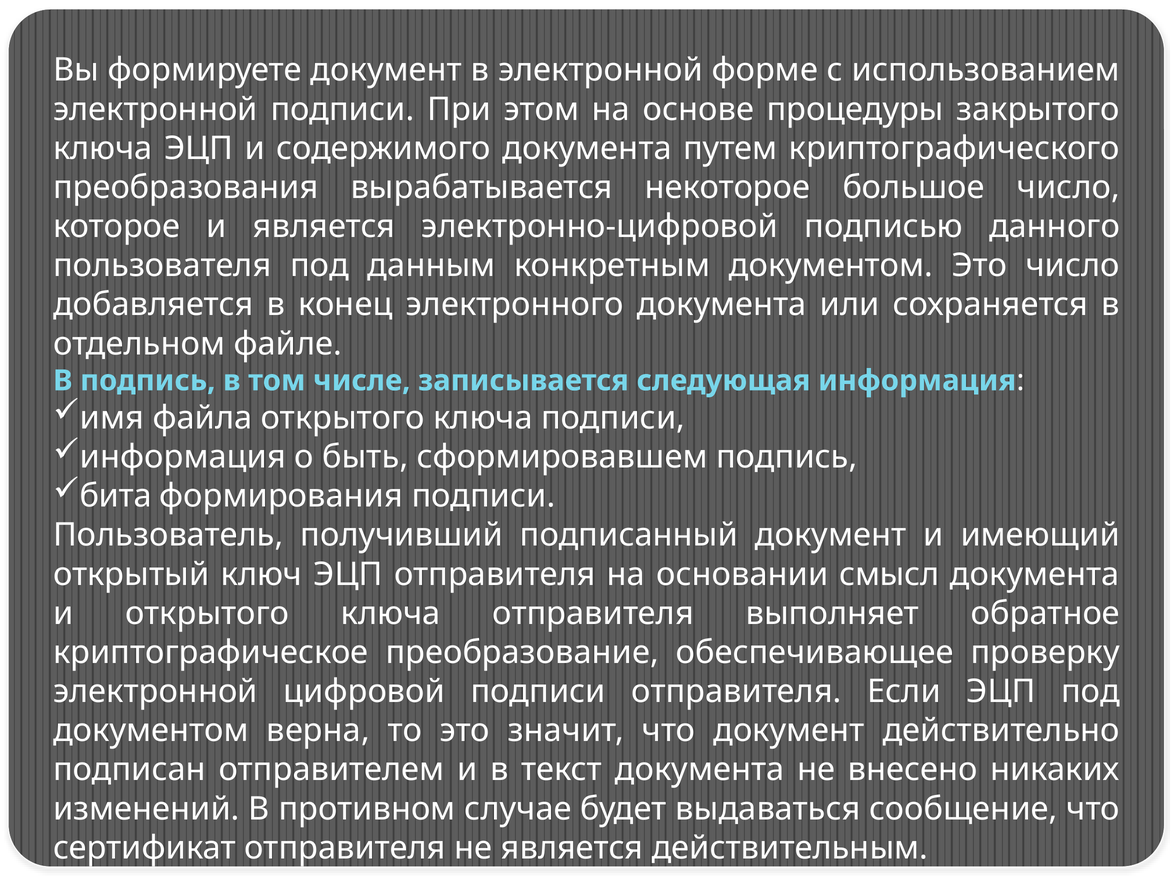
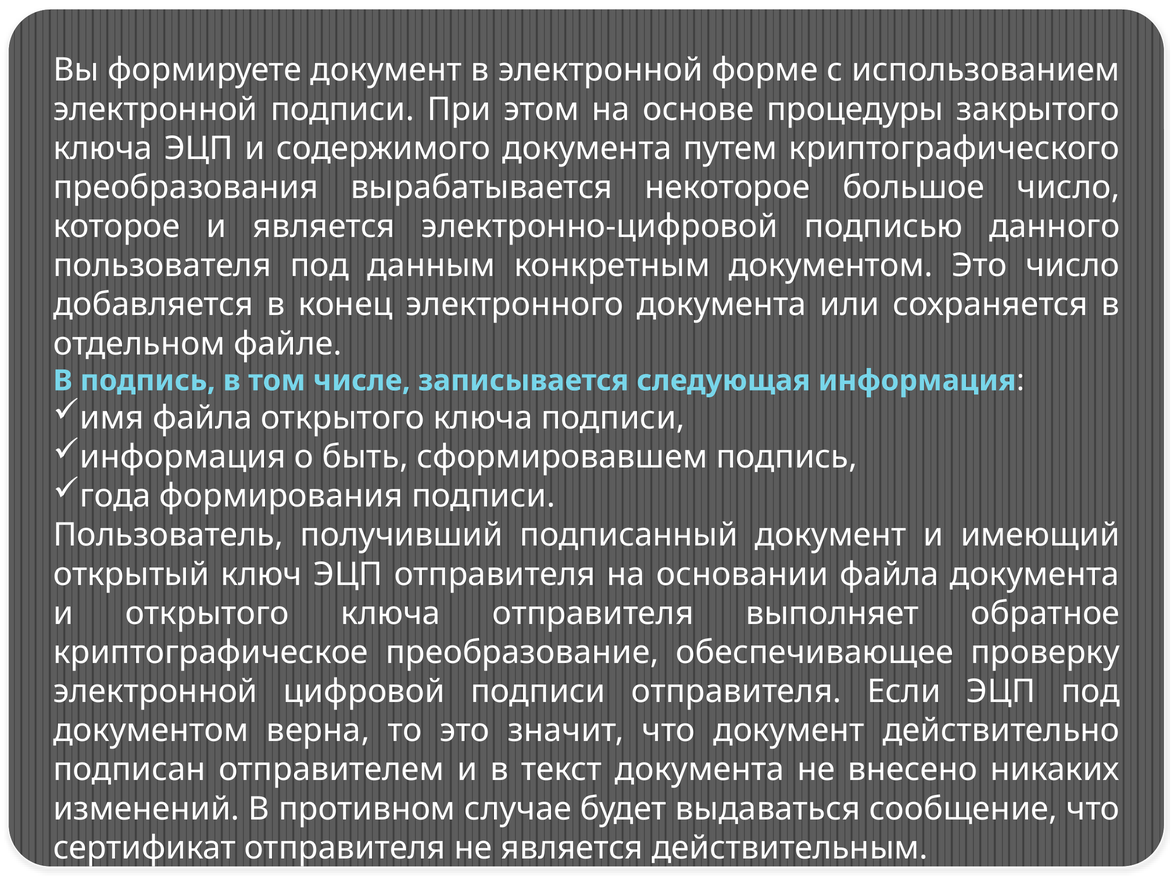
бита: бита -> года (116, 497)
основании смысл: смысл -> файла (889, 575)
